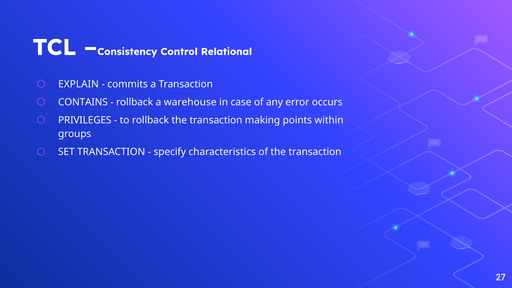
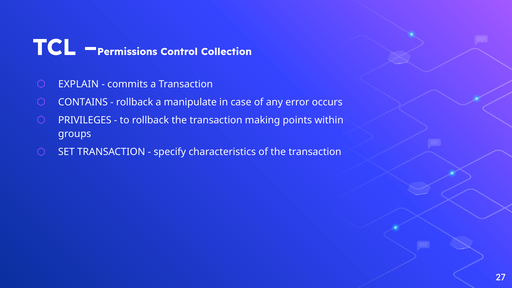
Consistency: Consistency -> Permissions (127, 52)
Relational: Relational -> Collection (226, 52)
warehouse: warehouse -> manipulate (190, 102)
